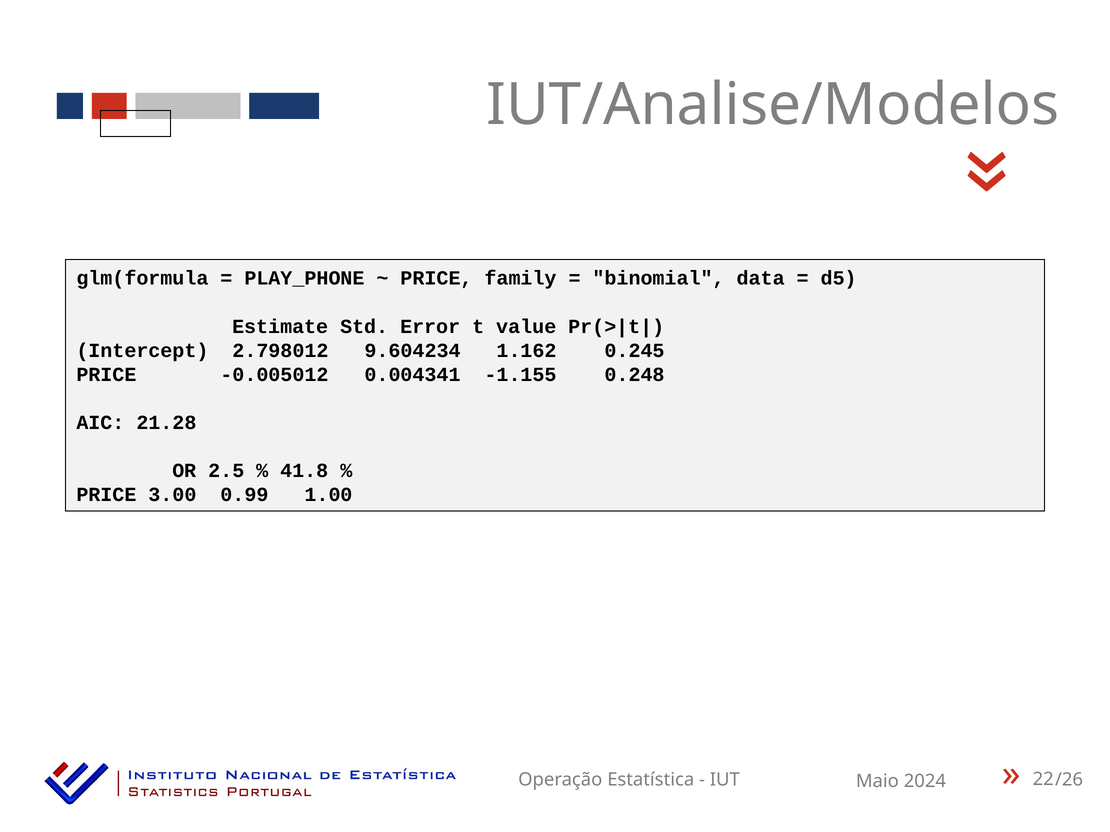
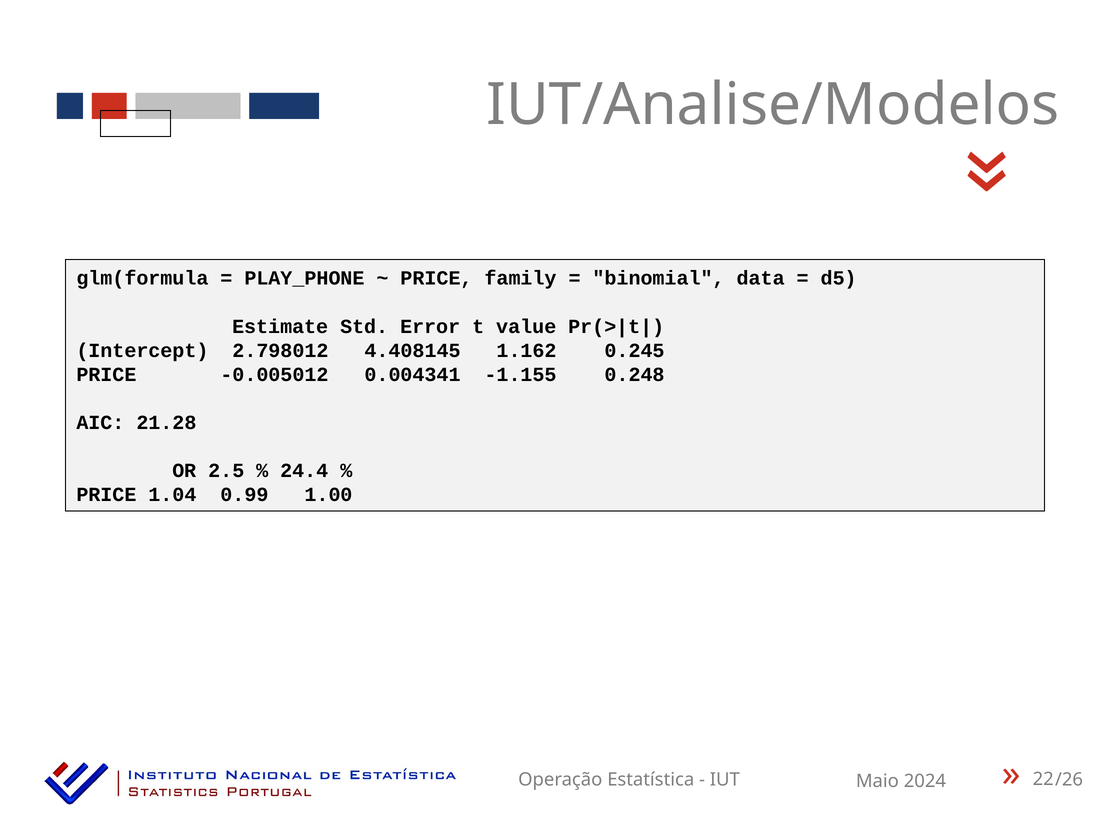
9.604234: 9.604234 -> 4.408145 (413, 351)
41.8: 41.8 -> 24.4 (304, 471)
3.00: 3.00 -> 1.04 (172, 495)
